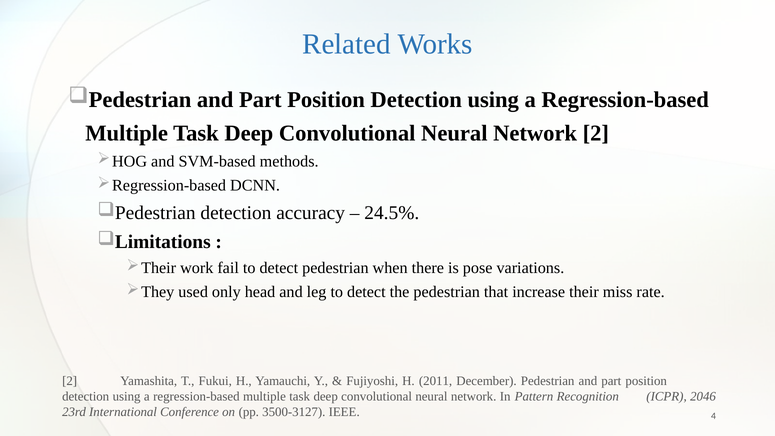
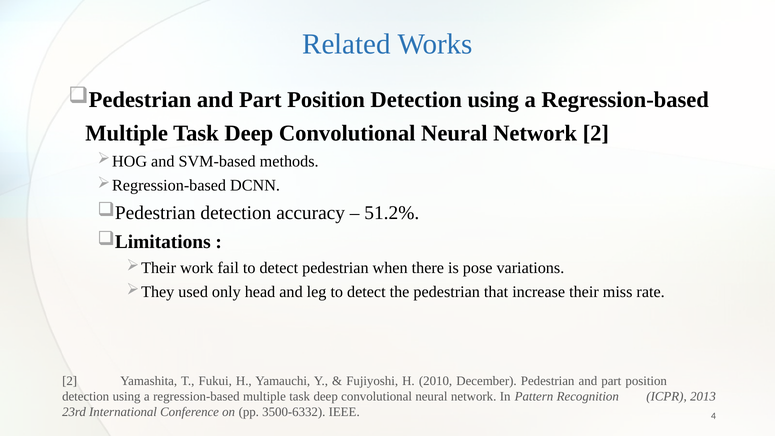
24.5%: 24.5% -> 51.2% (392, 213)
2011: 2011 -> 2010 (436, 381)
2046: 2046 -> 2013 (703, 396)
3500-3127: 3500-3127 -> 3500-6332 (294, 412)
